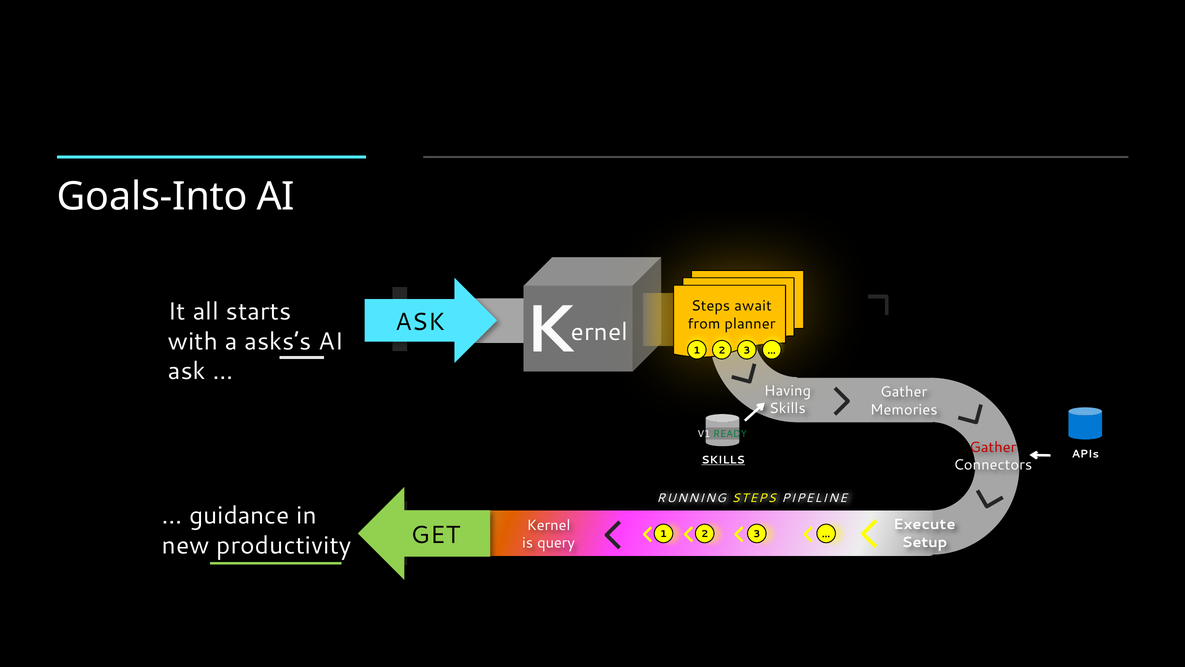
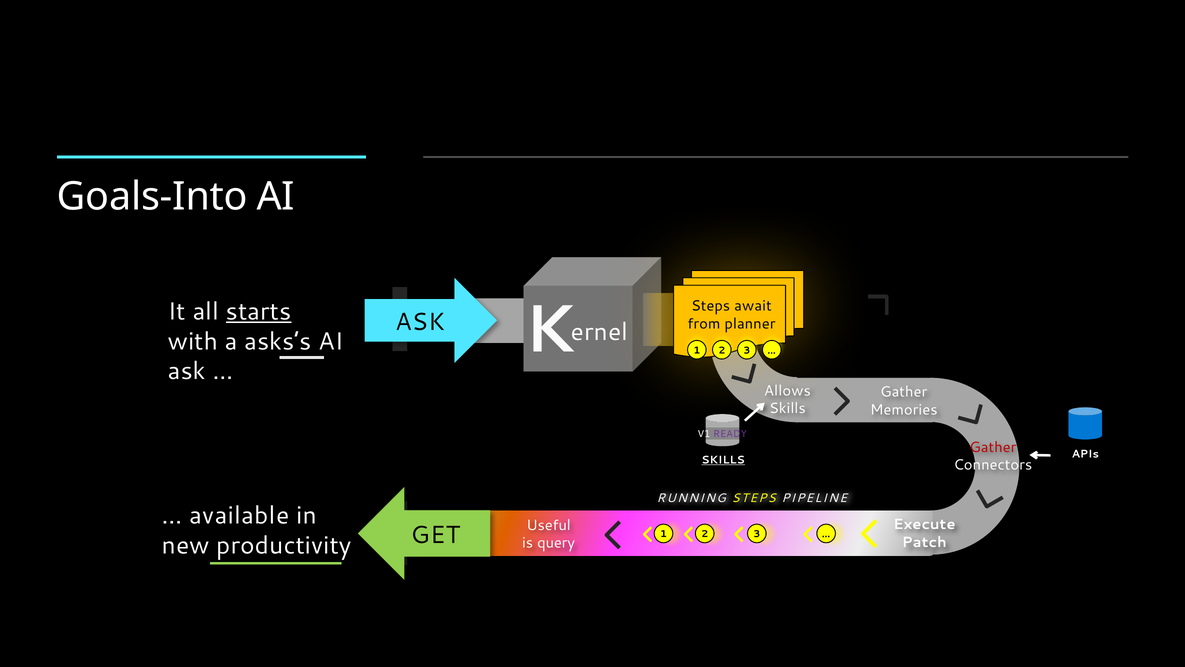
starts underline: none -> present (259, 312)
Having: Having -> Allows (787, 390)
READY colour: green -> purple (730, 434)
guidance: guidance -> available (239, 515)
Kernel: Kernel -> Useful (549, 525)
Setup: Setup -> Patch (924, 542)
